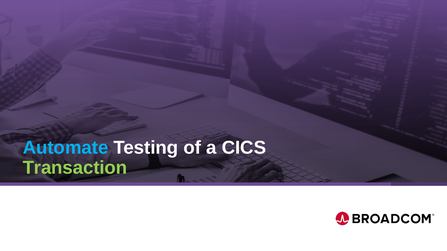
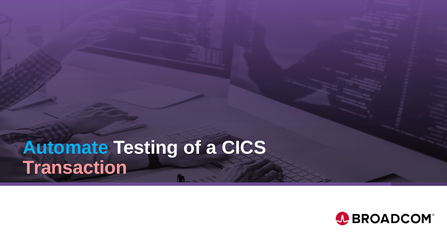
Transaction colour: light green -> pink (75, 168)
